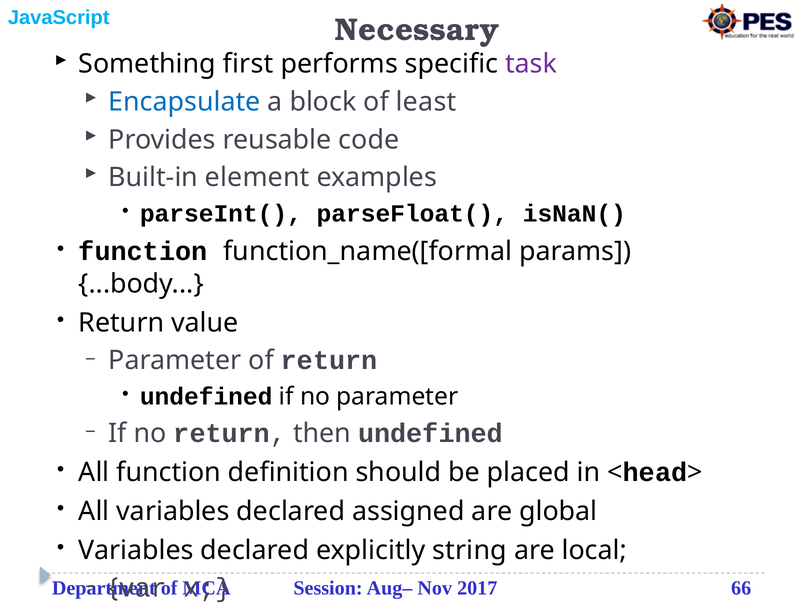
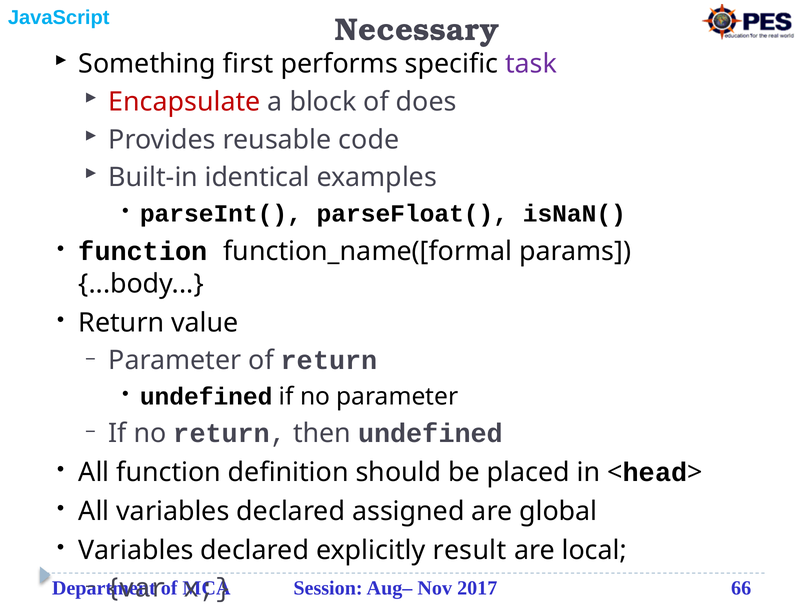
Encapsulate colour: blue -> red (184, 102)
least: least -> does (426, 102)
element: element -> identical (257, 177)
string: string -> result (470, 550)
